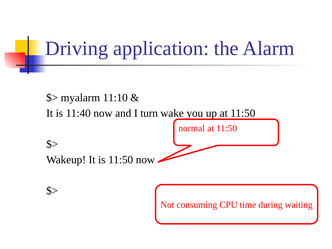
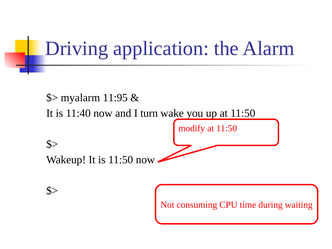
11:10: 11:10 -> 11:95 (115, 98)
normal: normal -> modify (192, 128)
